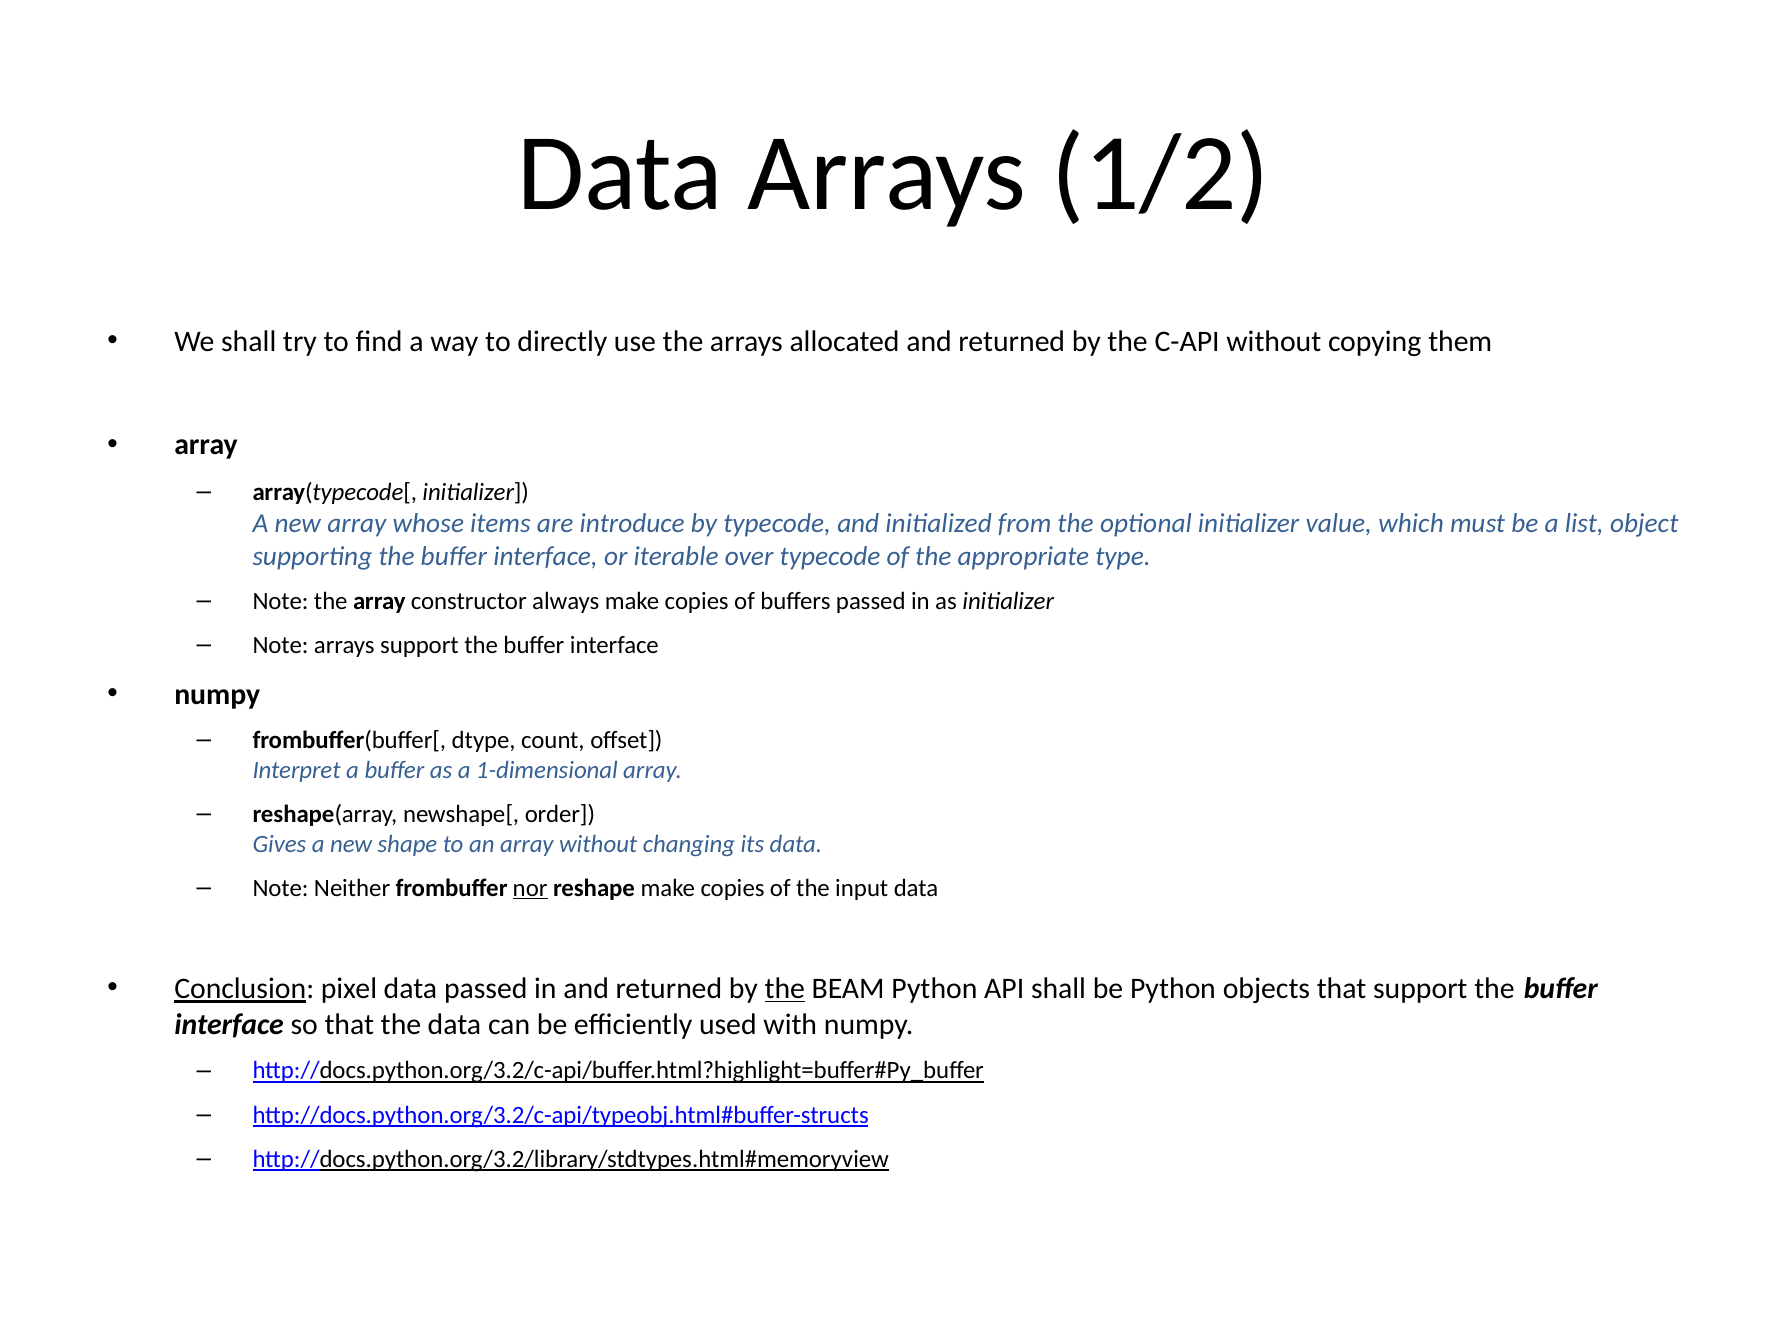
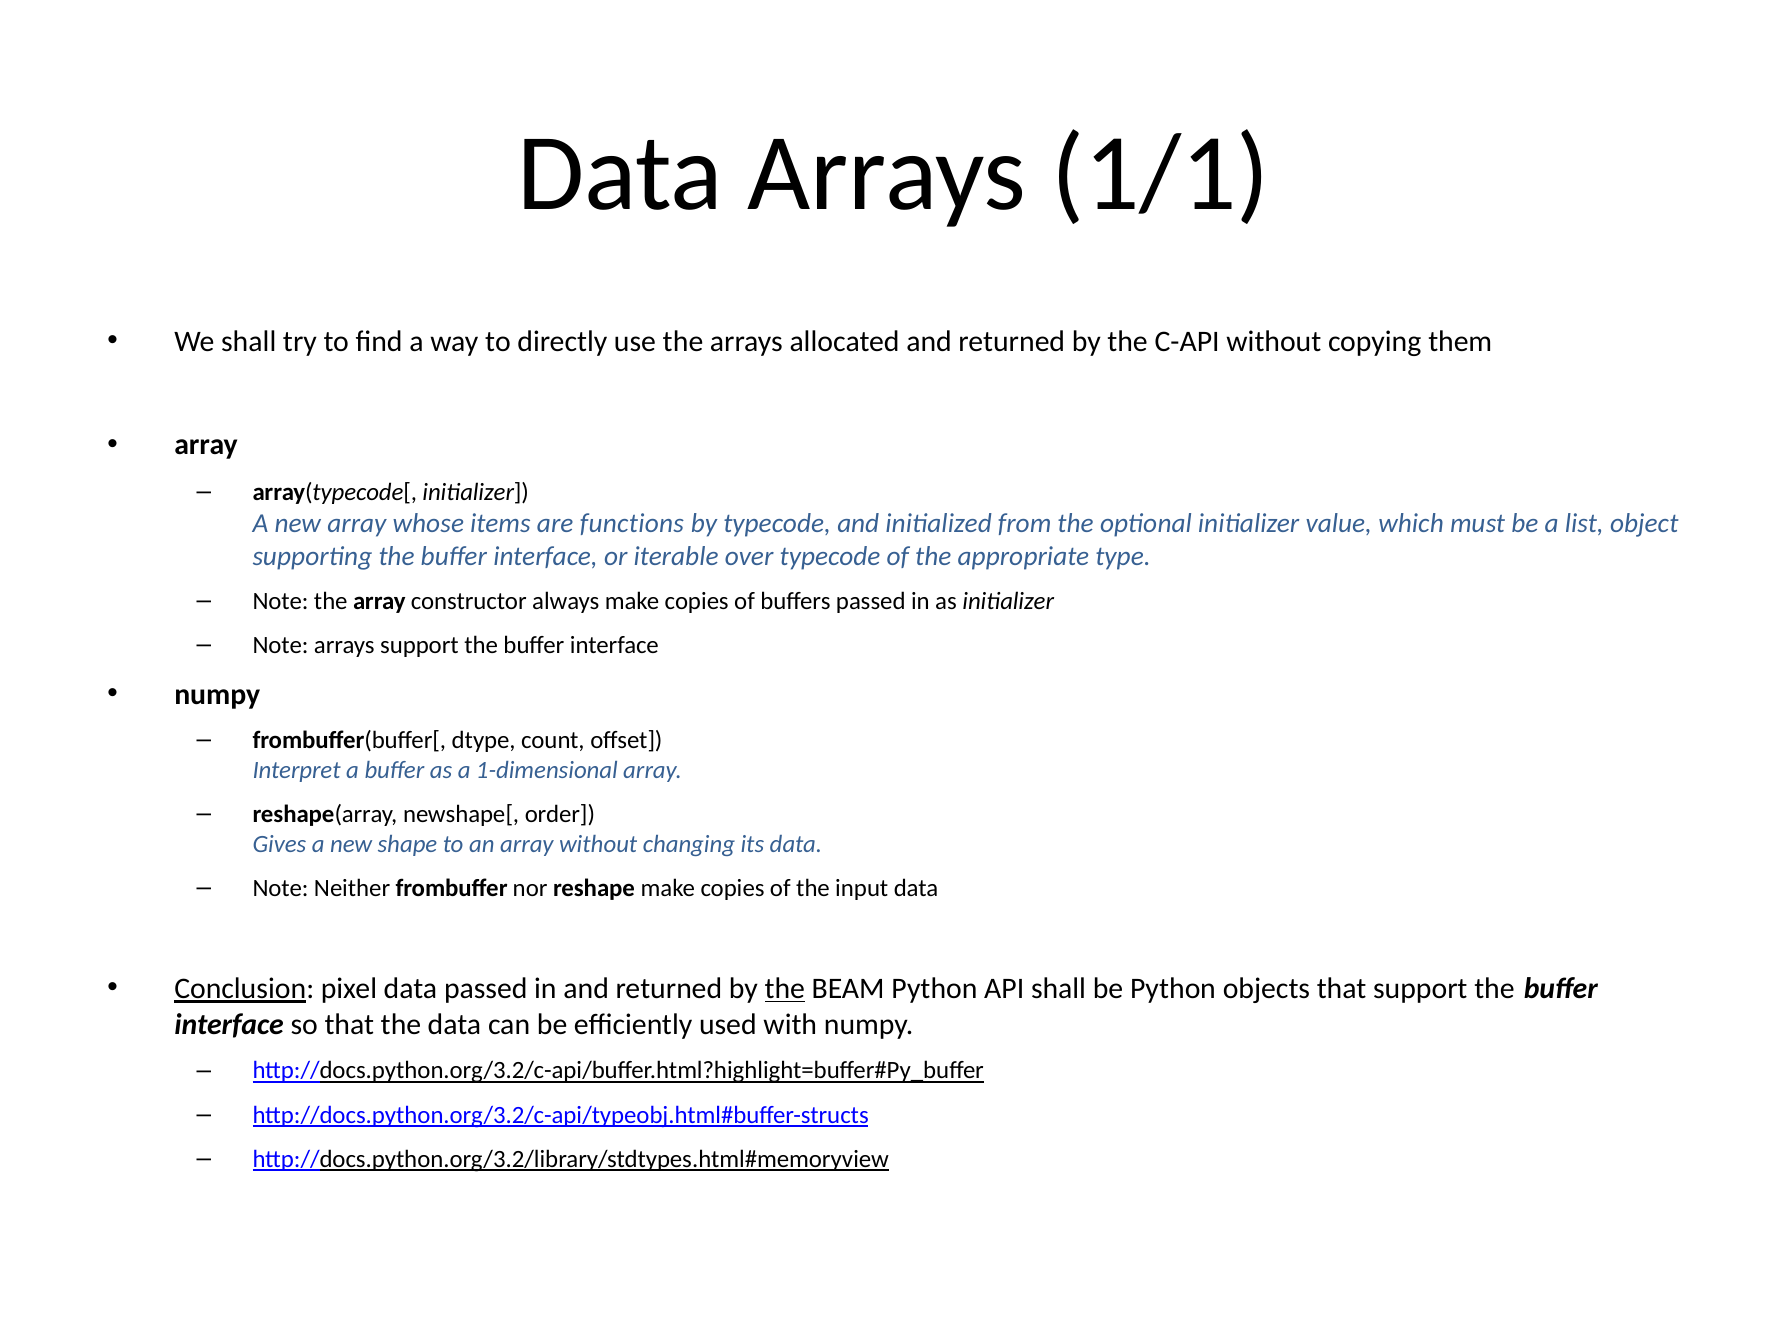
1/2: 1/2 -> 1/1 (1161, 173)
introduce: introduce -> functions (632, 524)
nor underline: present -> none (530, 888)
